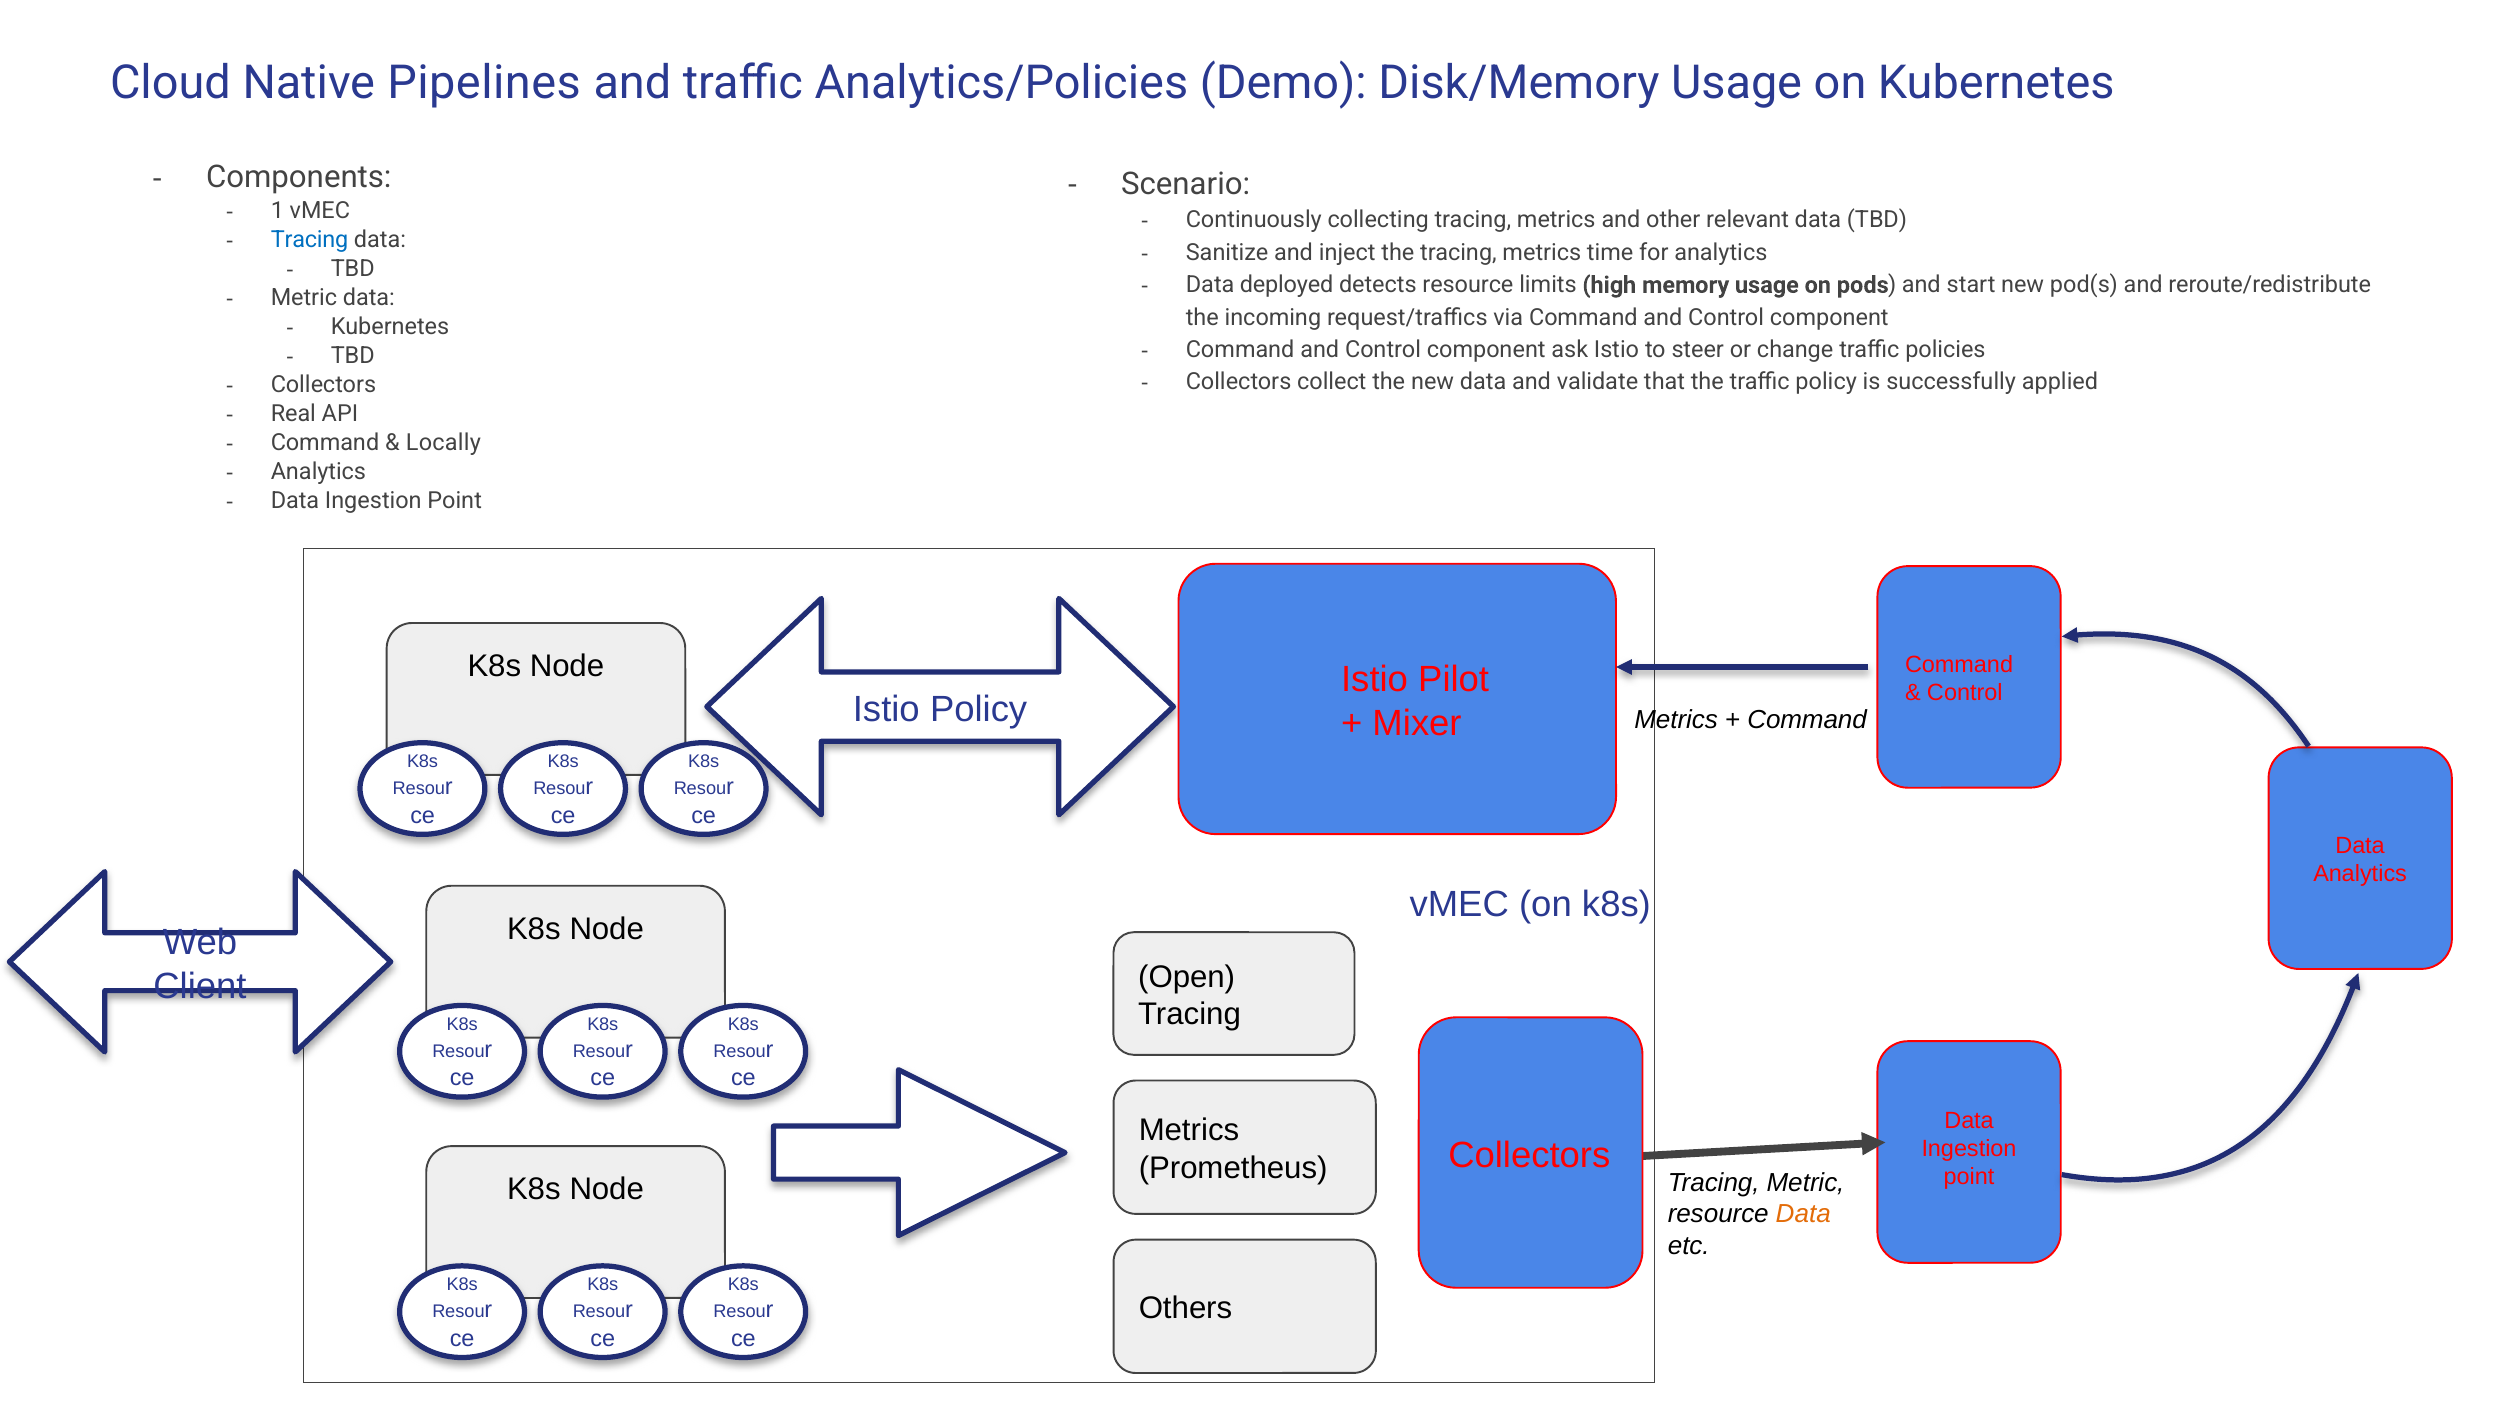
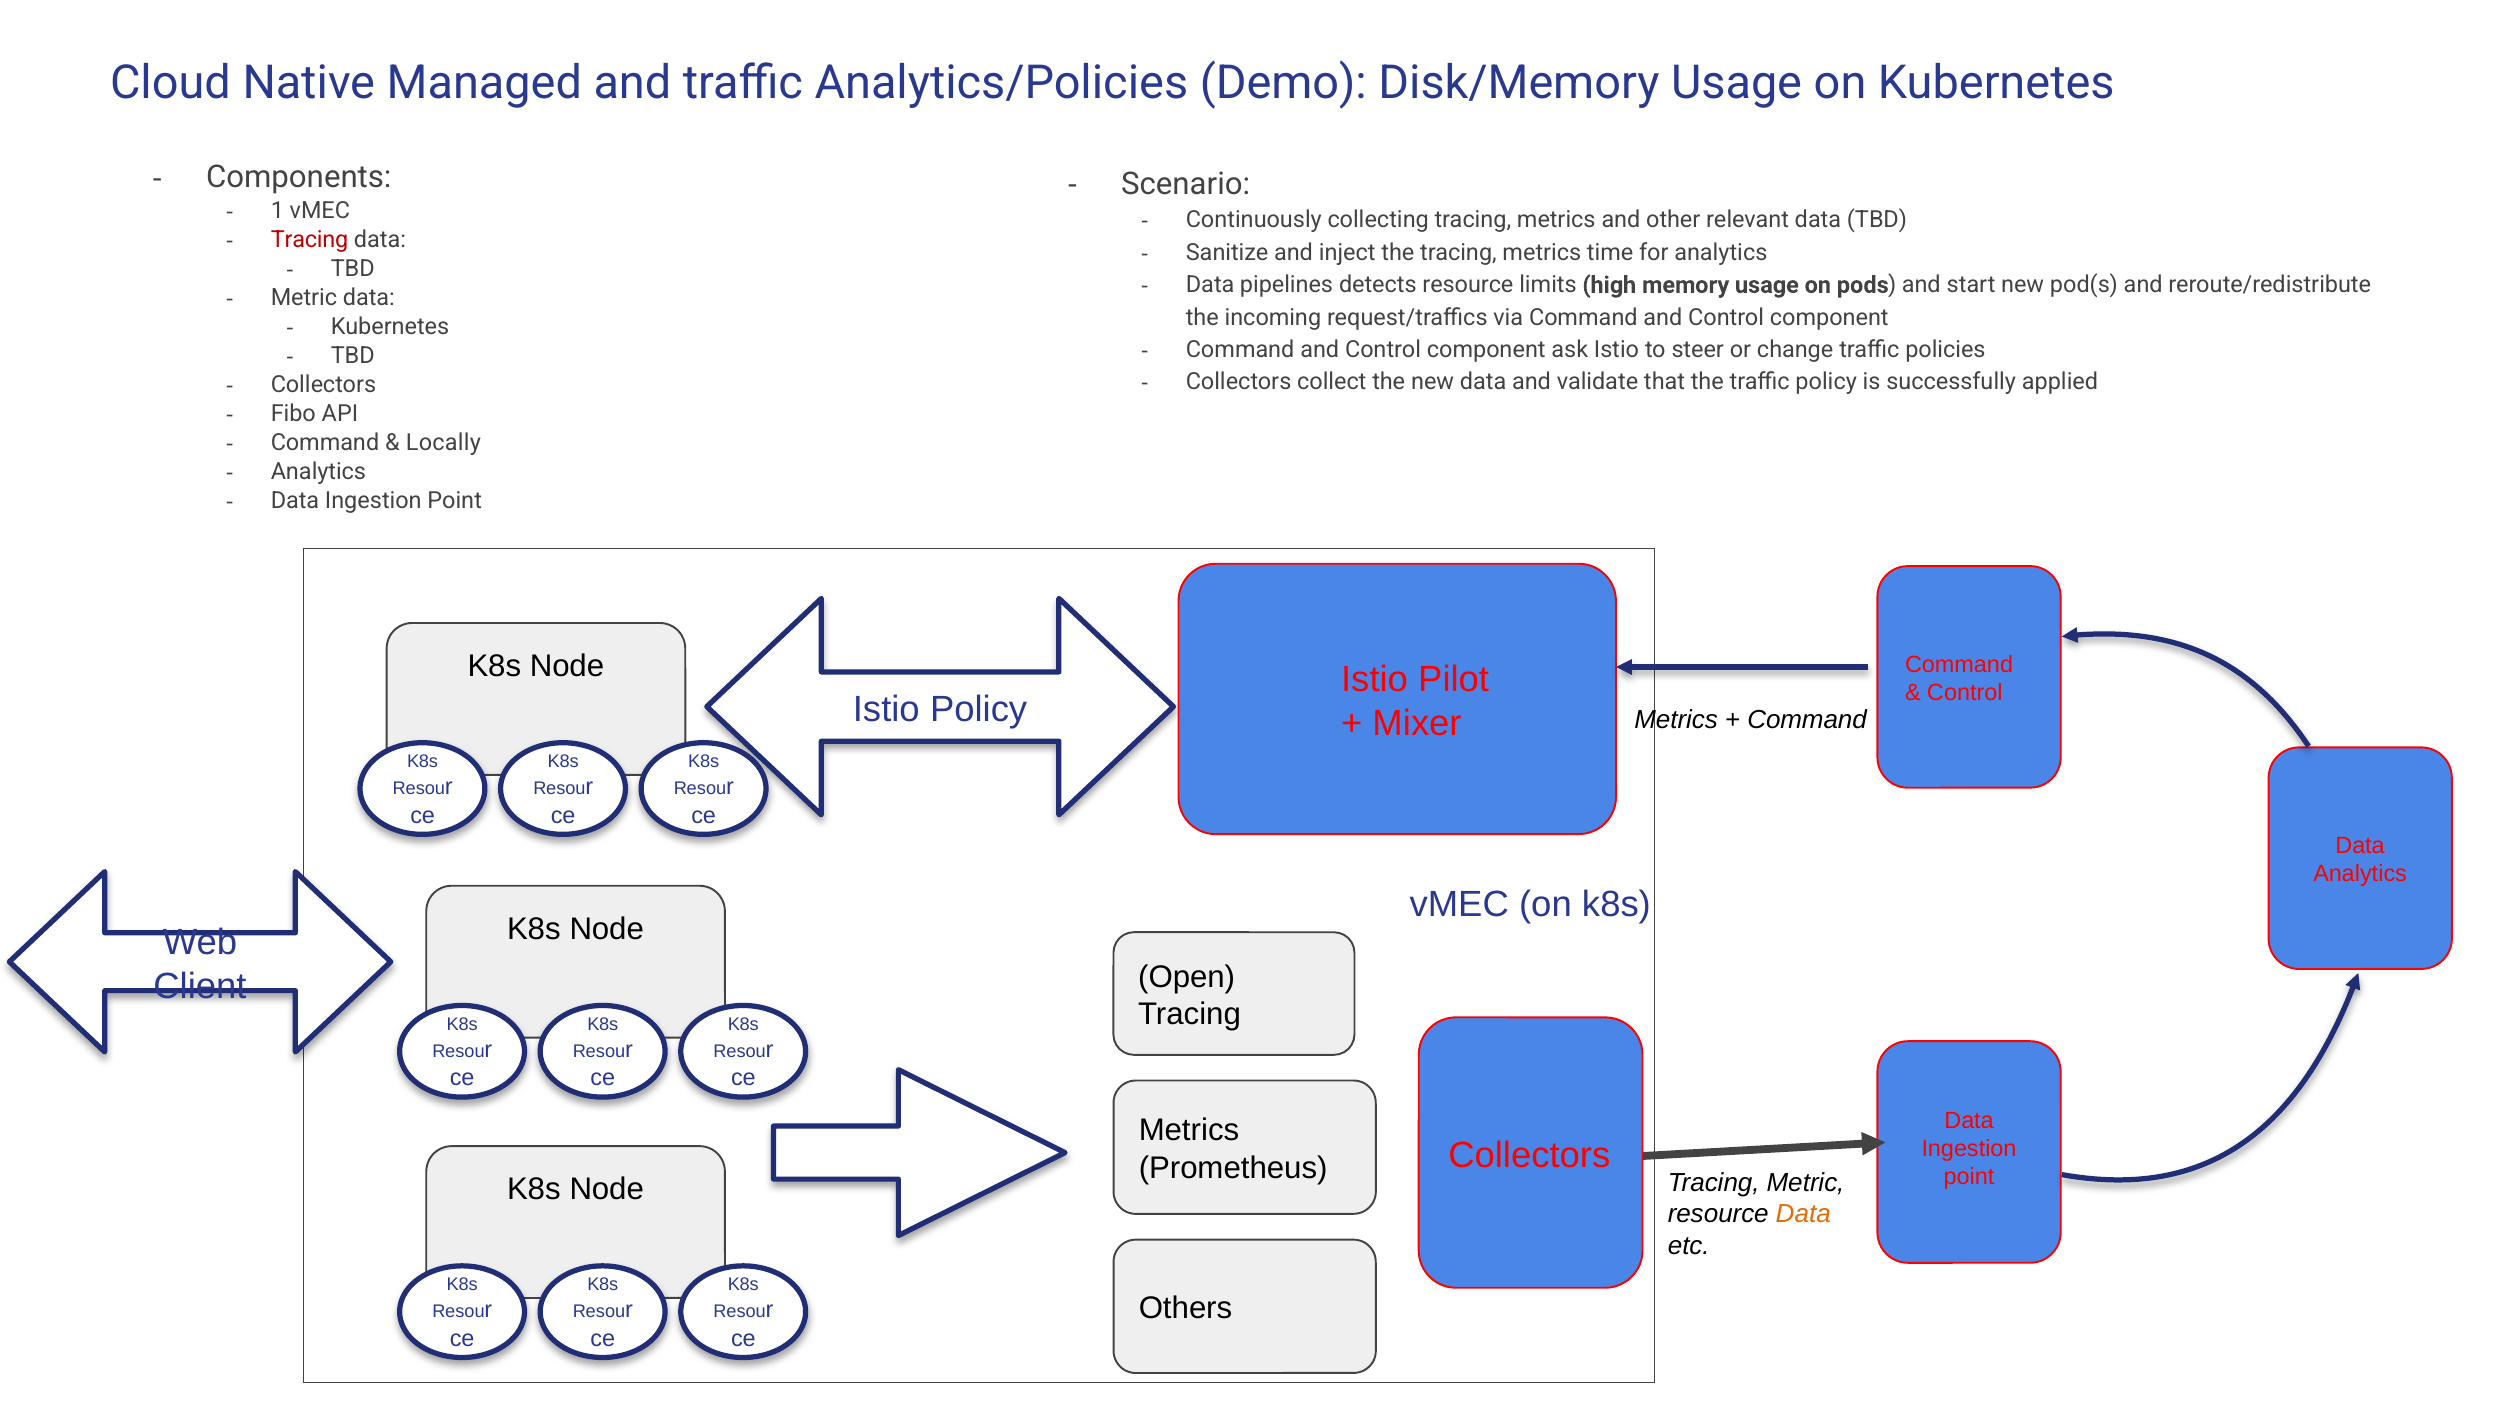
Pipelines: Pipelines -> Managed (484, 83)
Tracing colour: blue -> red (310, 240)
deployed: deployed -> pipelines (1287, 285)
Real: Real -> Fibo (293, 414)
